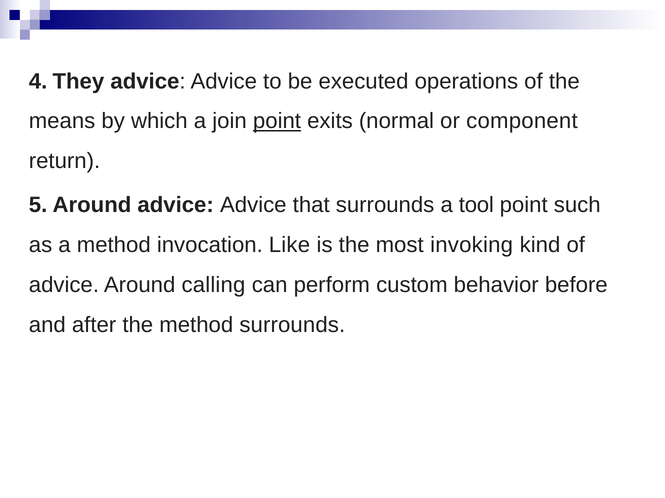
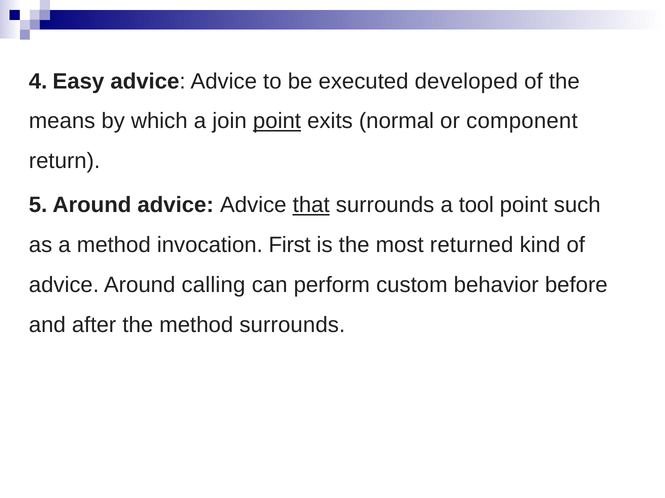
They: They -> Easy (78, 81)
operations: operations -> developed (466, 81)
that underline: none -> present (311, 205)
Like: Like -> First (290, 245)
invoking: invoking -> returned (472, 245)
